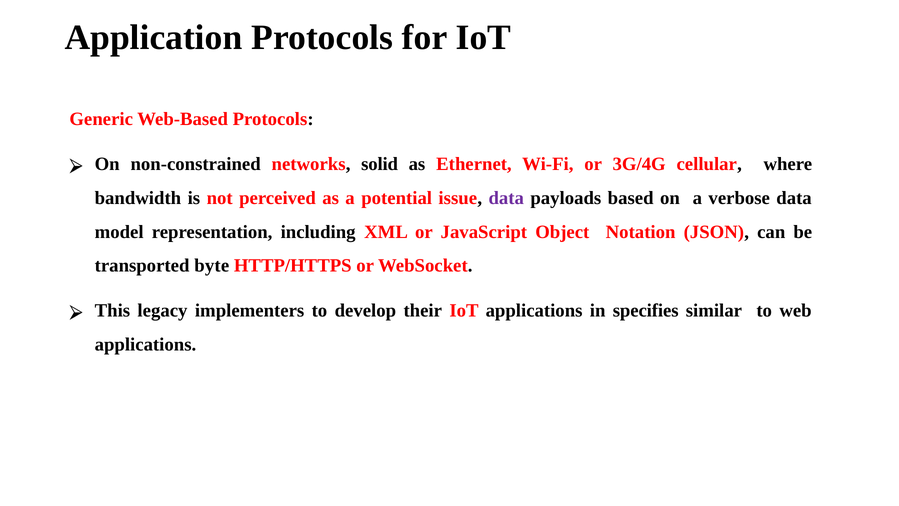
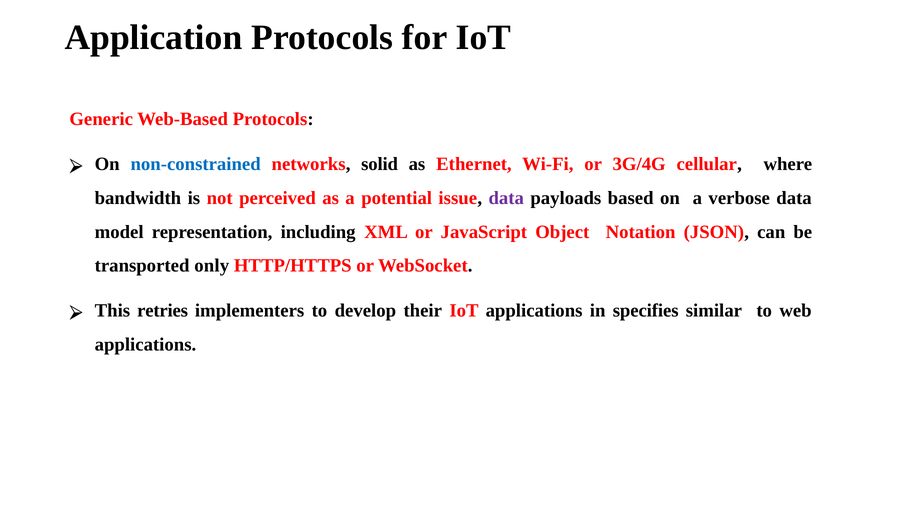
non-constrained colour: black -> blue (196, 164)
byte: byte -> only (212, 265)
legacy: legacy -> retries (163, 310)
